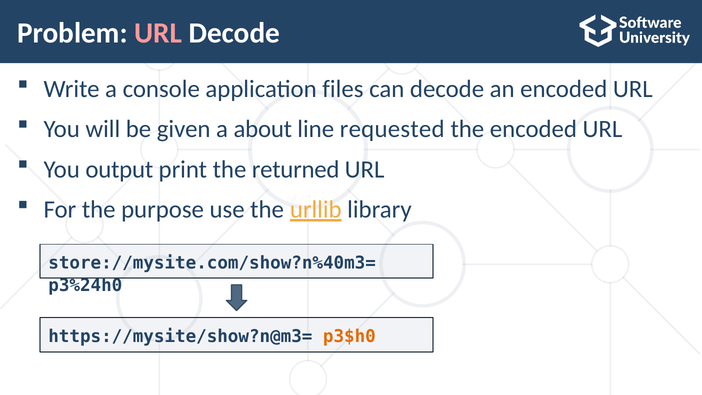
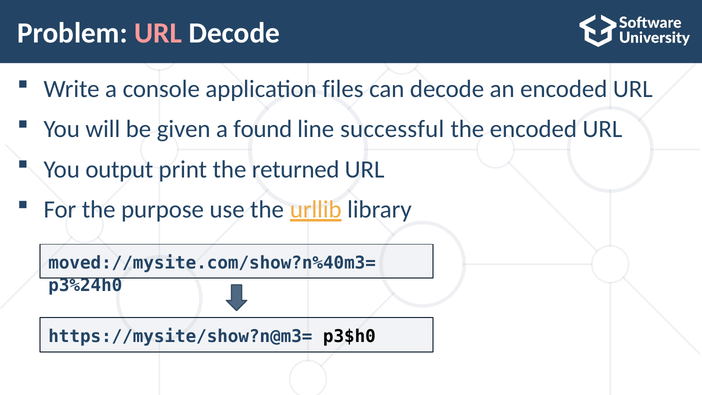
about: about -> found (263, 129)
requested: requested -> successful (392, 129)
store://mysite.com/show?n%40m3=: store://mysite.com/show?n%40m3= -> moved://mysite.com/show?n%40m3= (212, 263)
p3$h0 colour: orange -> black (349, 336)
